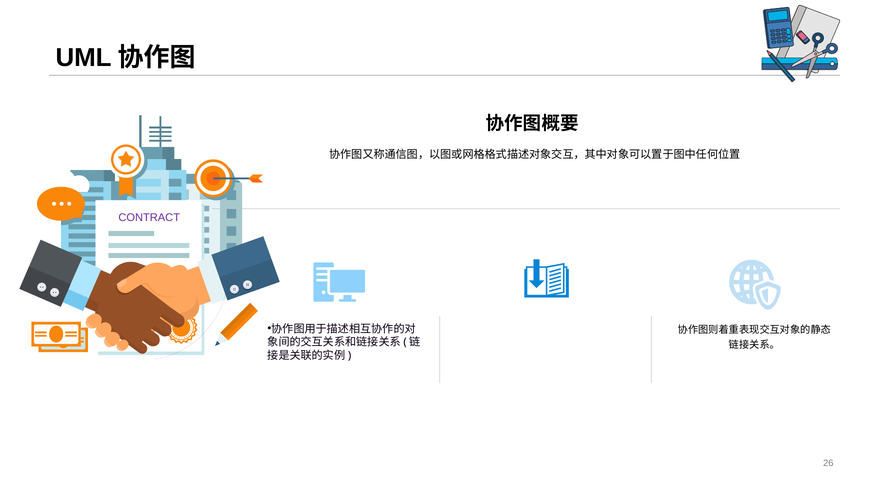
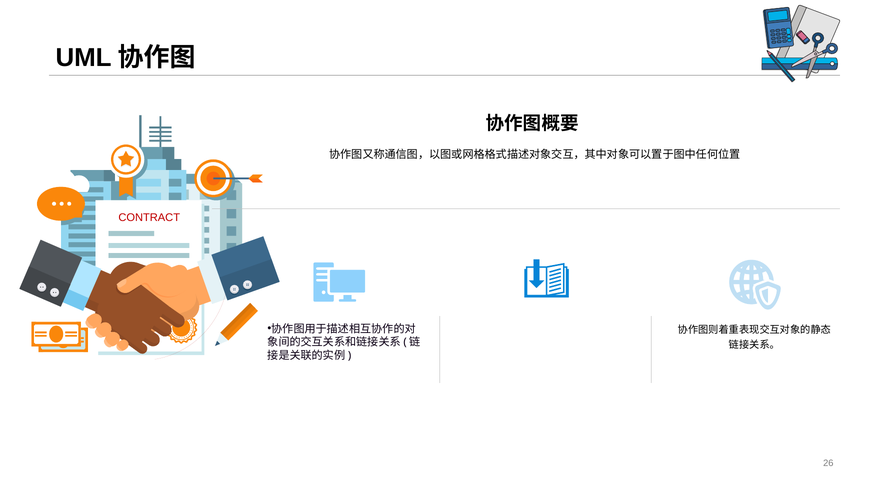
CONTRACT colour: purple -> red (149, 218)
